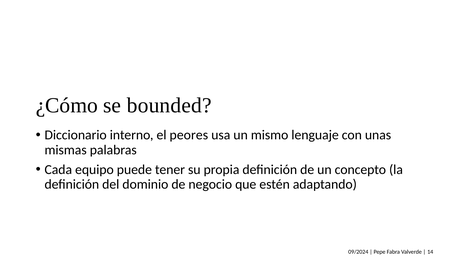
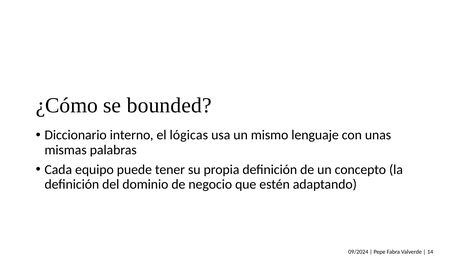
peores: peores -> lógicas (189, 135)
